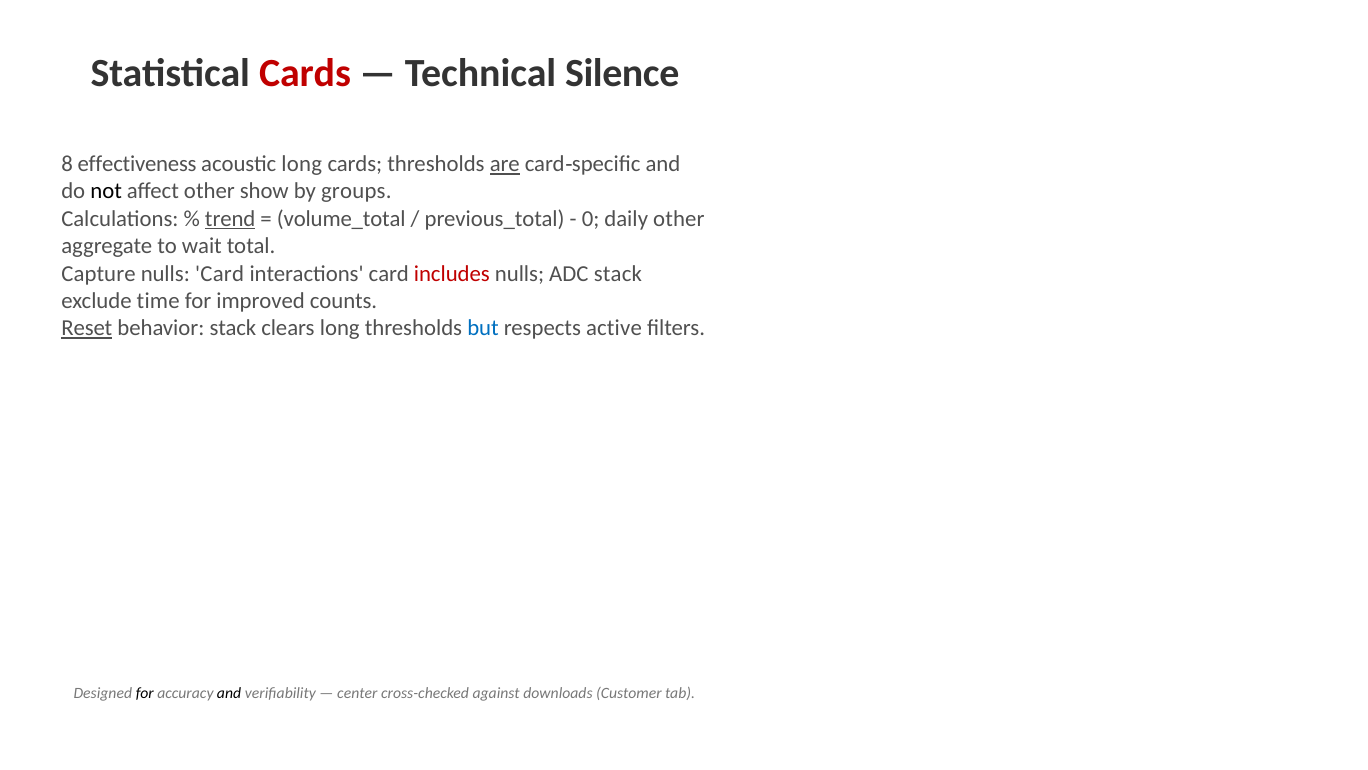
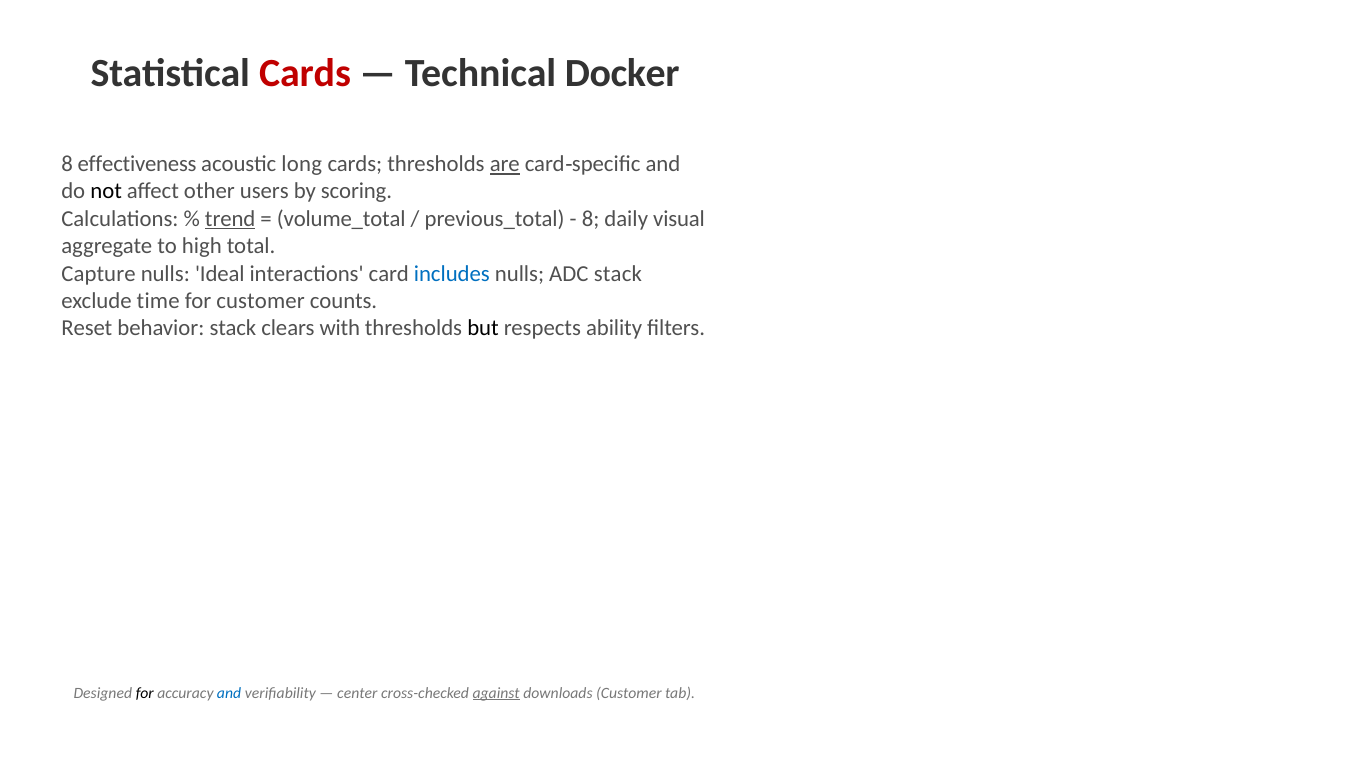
Silence: Silence -> Docker (622, 73)
show: show -> users (264, 191)
groups: groups -> scoring (356, 191)
0: 0 -> 8 (591, 219)
daily other: other -> visual (679, 219)
wait: wait -> high (202, 246)
nulls Card: Card -> Ideal (220, 273)
includes colour: red -> blue (452, 273)
for improved: improved -> customer (261, 301)
Reset underline: present -> none (87, 328)
clears long: long -> with (340, 328)
but colour: blue -> black (483, 328)
active: active -> ability (614, 328)
and colour: black -> blue (229, 693)
against underline: none -> present (496, 693)
